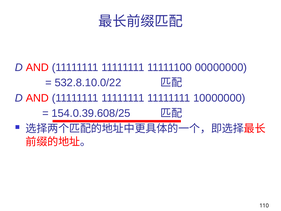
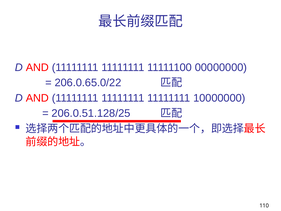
532.8.10.0/22: 532.8.10.0/22 -> 206.0.65.0/22 (88, 83)
154.0.39.608/25: 154.0.39.608/25 -> 206.0.51.128/25 (91, 113)
